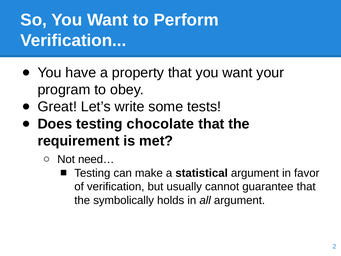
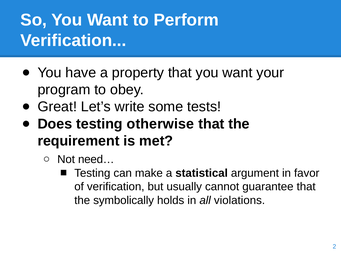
chocolate: chocolate -> otherwise (160, 124)
all argument: argument -> violations (239, 200)
